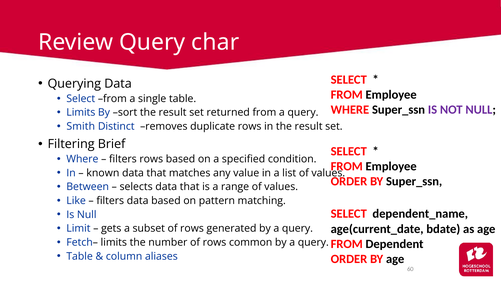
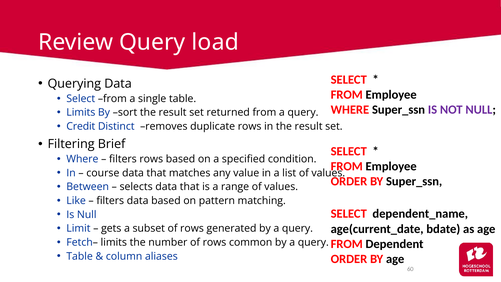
char: char -> load (215, 42)
Smith: Smith -> Credit (81, 126)
known: known -> course (103, 173)
